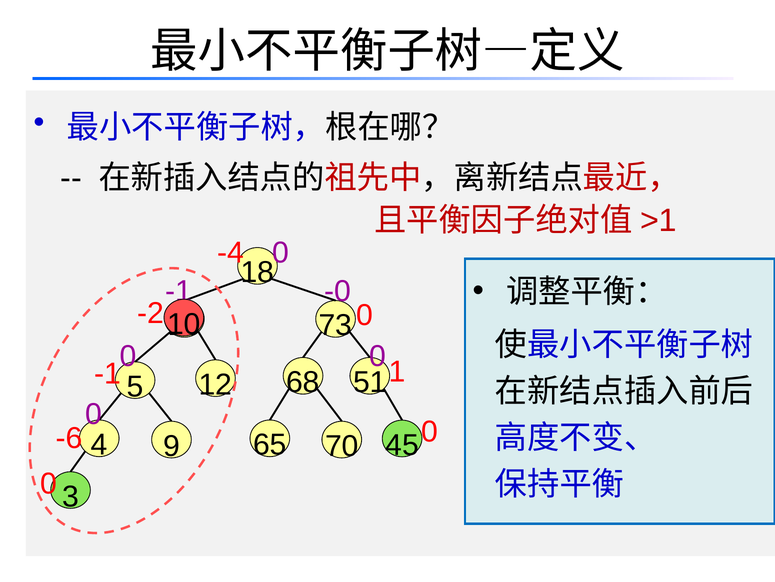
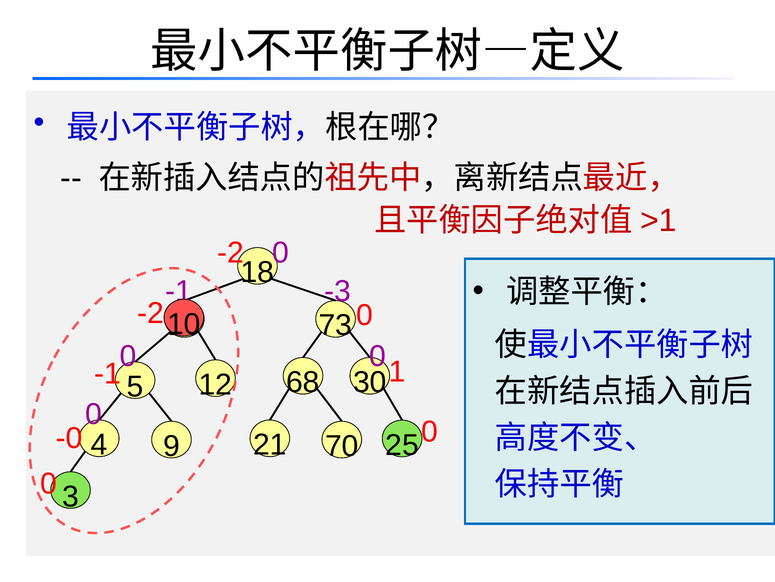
-4: -4 -> -2 (230, 253)
-0: -0 -> -3 (338, 291)
51: 51 -> 30 (370, 382)
-6: -6 -> -0 (69, 438)
65: 65 -> 21 (270, 444)
45: 45 -> 25 (402, 444)
